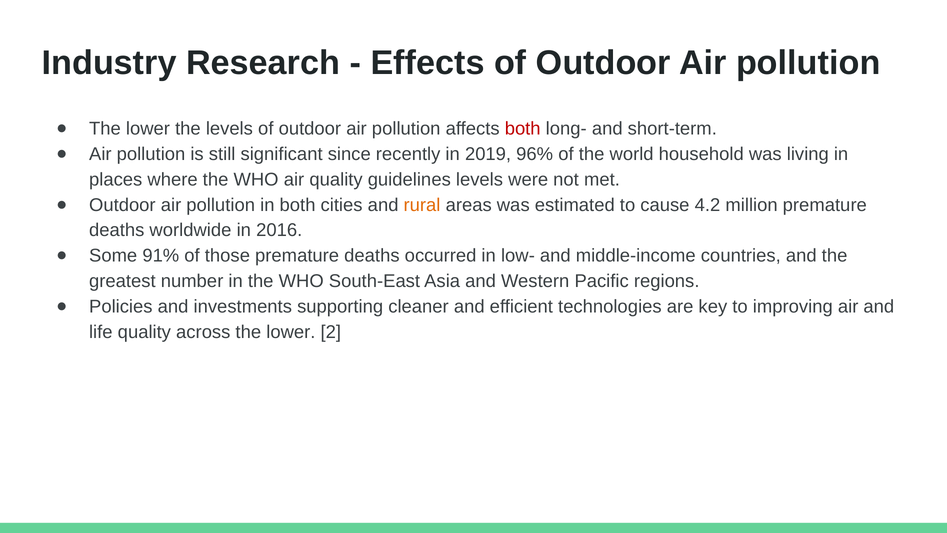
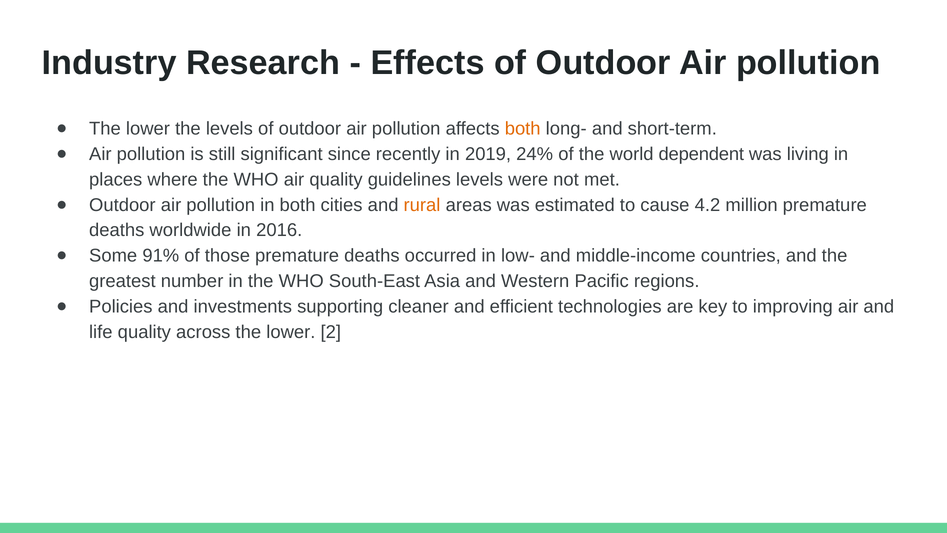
both colour: red -> orange (523, 129)
96%: 96% -> 24% (535, 154)
household: household -> dependent (701, 154)
